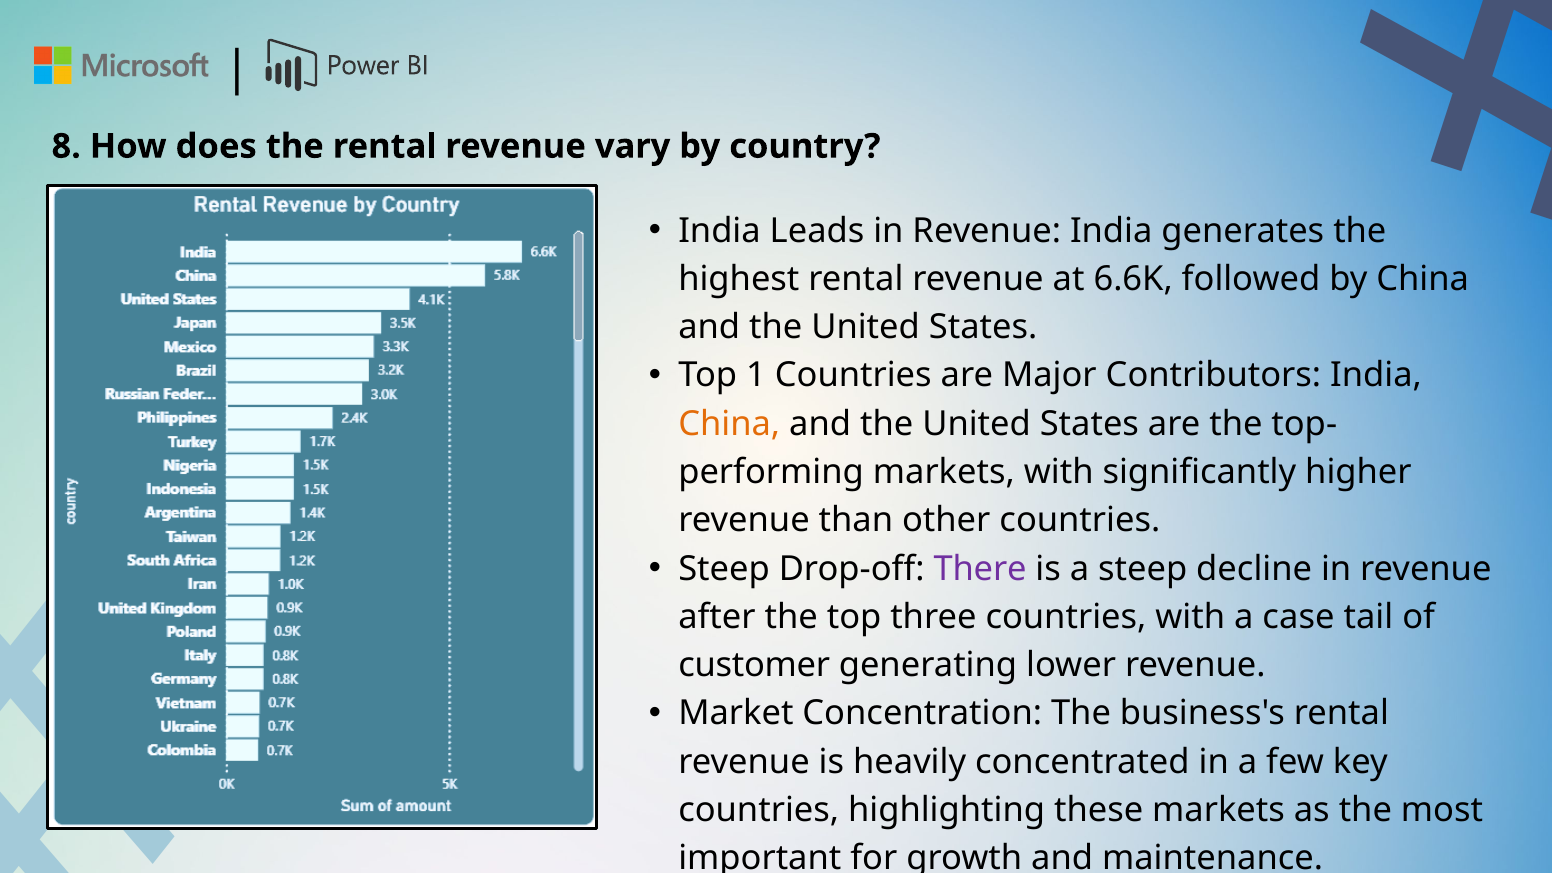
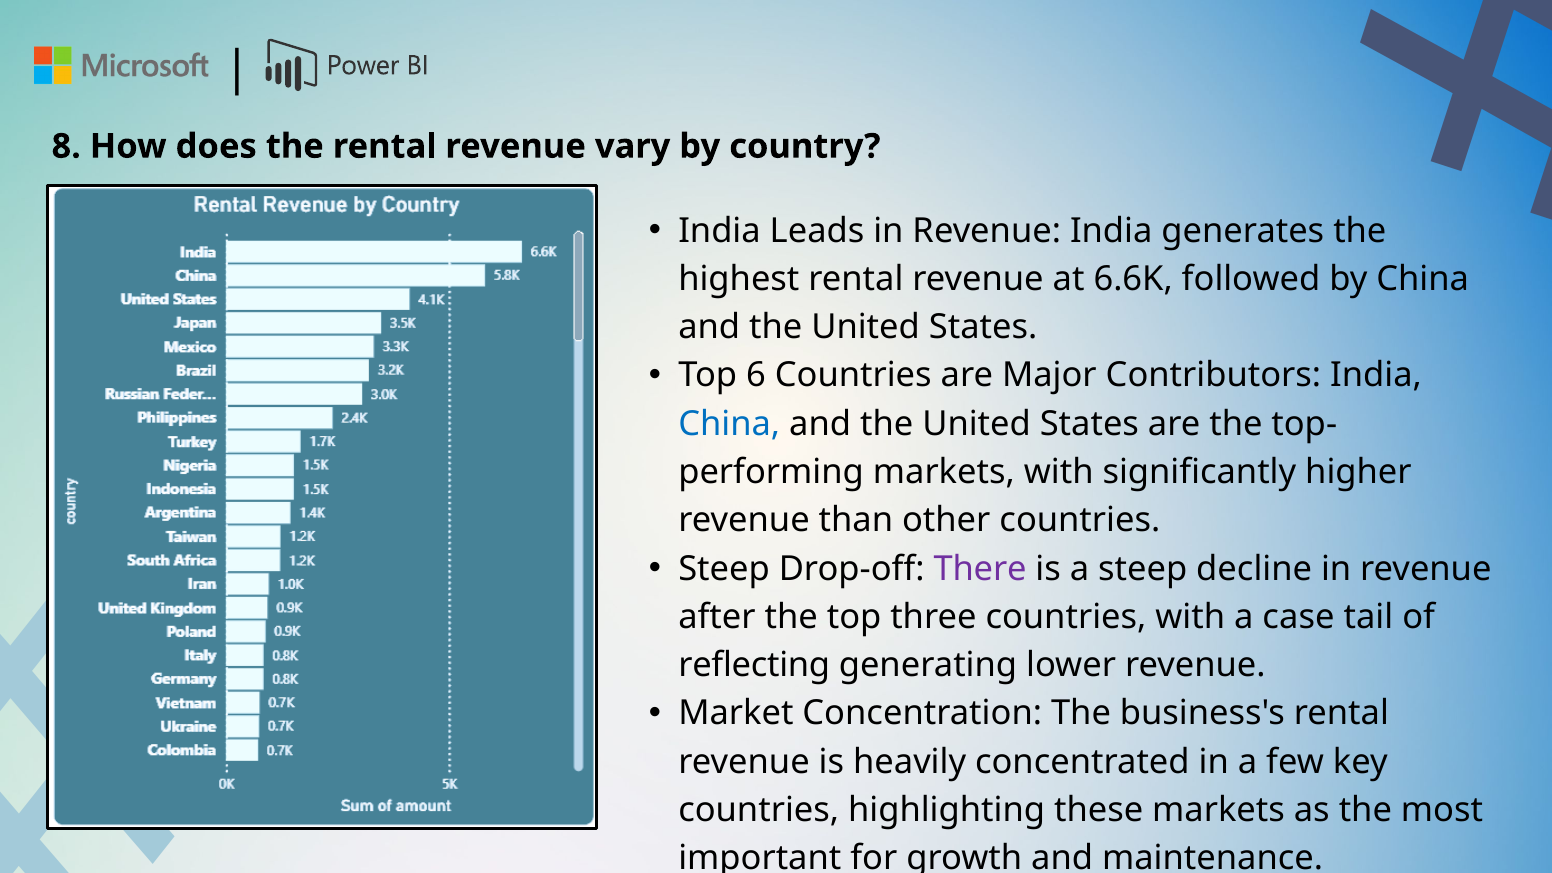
1: 1 -> 6 (756, 376)
China colour: orange -> blue (729, 424)
customer: customer -> reflecting (754, 665)
